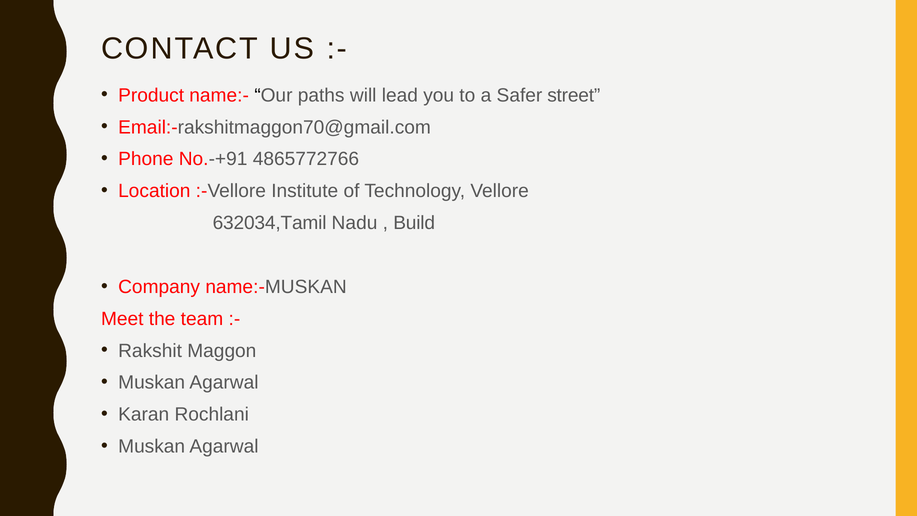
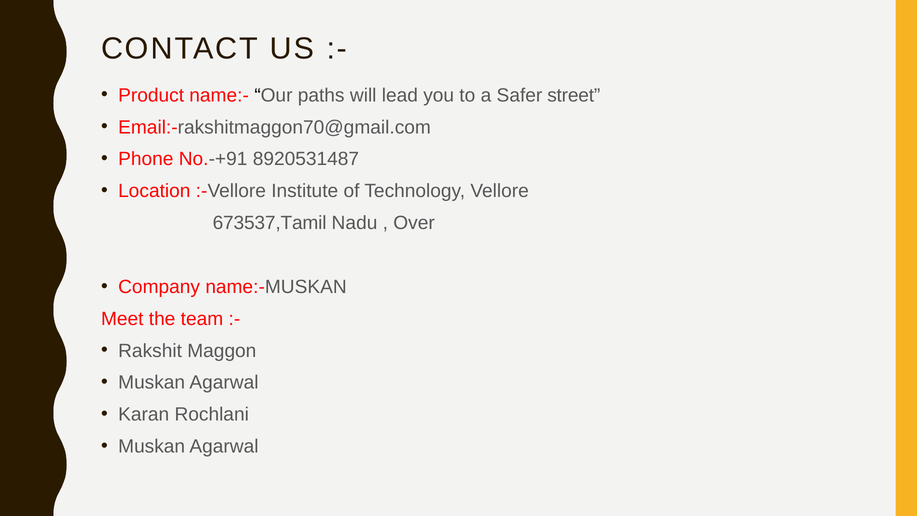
4865772766: 4865772766 -> 8920531487 (306, 159)
632034,Tamil: 632034,Tamil -> 673537,Tamil (270, 223)
Build: Build -> Over (414, 223)
